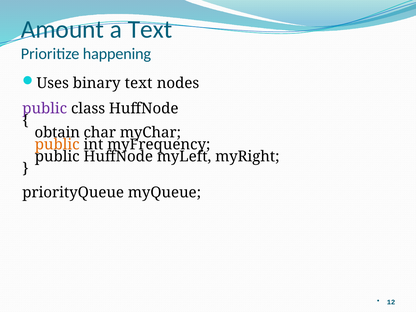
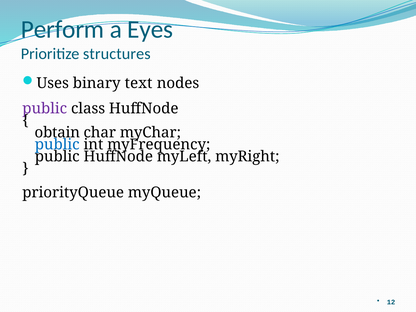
Amount: Amount -> Perform (63, 29)
a Text: Text -> Eyes (150, 29)
happening: happening -> structures (117, 54)
public colour: orange -> blue (57, 144)
